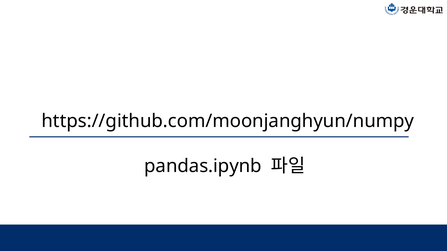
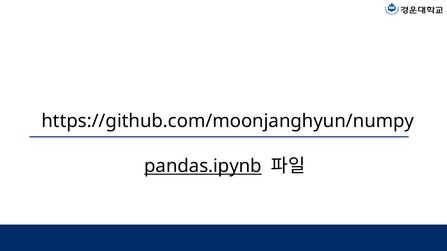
pandas.ipynb underline: none -> present (203, 166)
